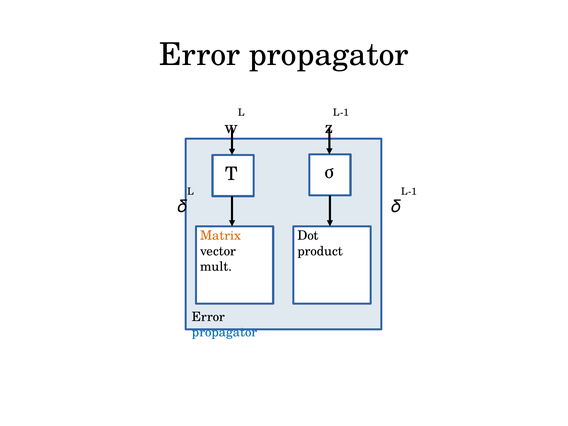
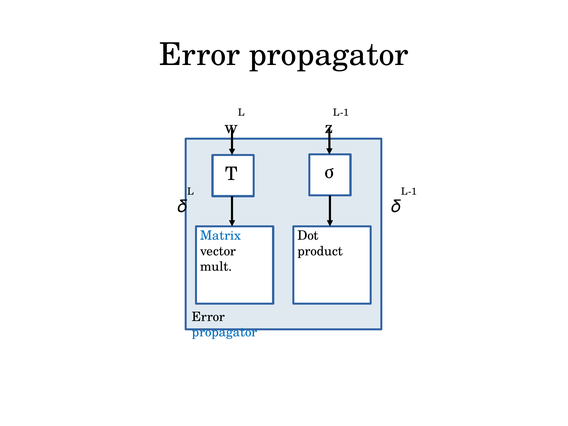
Matrix colour: orange -> blue (221, 236)
